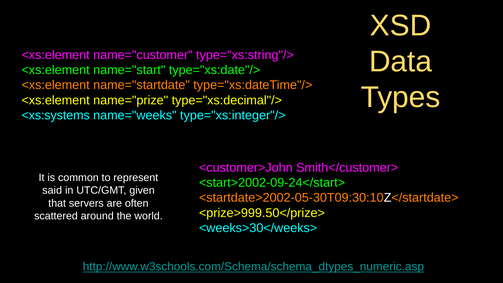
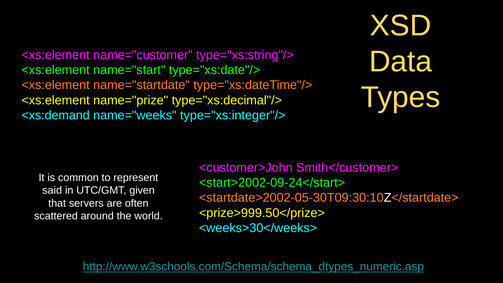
<xs:systems: <xs:systems -> <xs:demand (56, 115)
